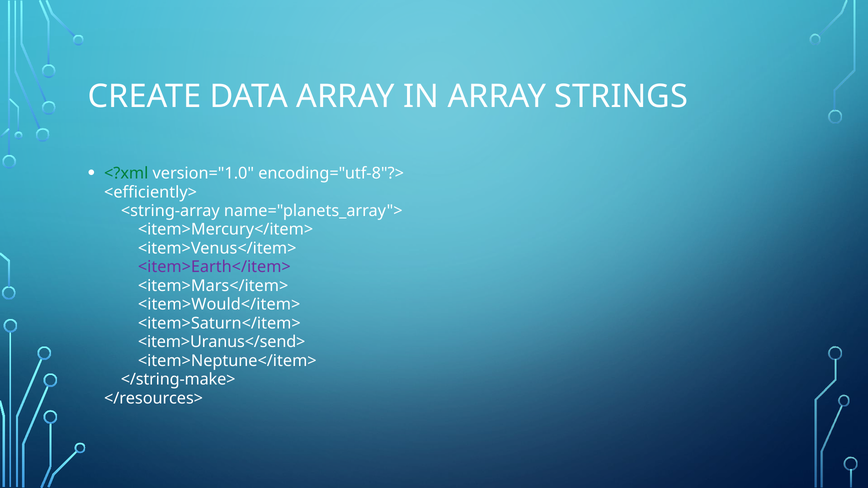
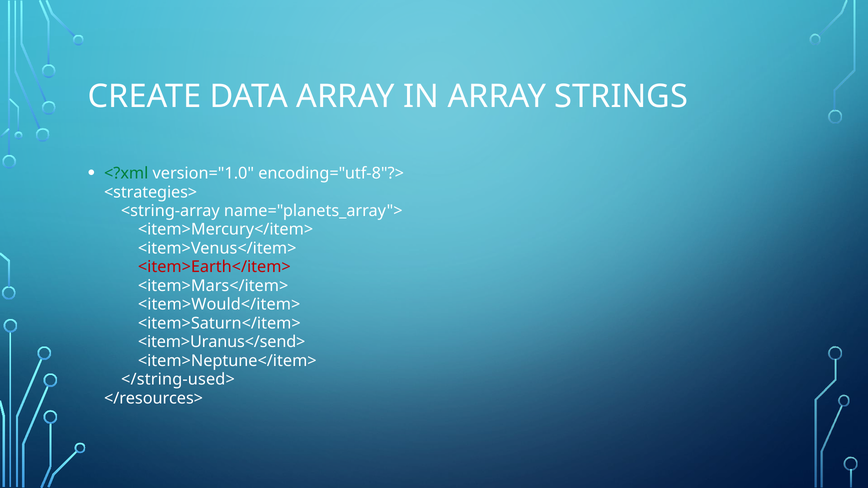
<efficiently>: <efficiently> -> <strategies> (151, 192)
<item>Earth</item> colour: purple -> red (214, 267)
</string-make>: </string-make> -> </string-used> (178, 380)
